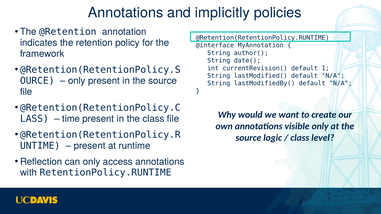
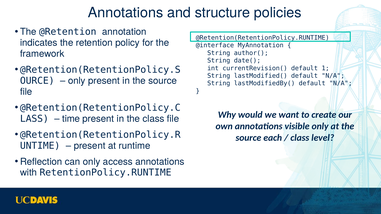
implicitly: implicitly -> structure (222, 13)
logic: logic -> each (273, 138)
